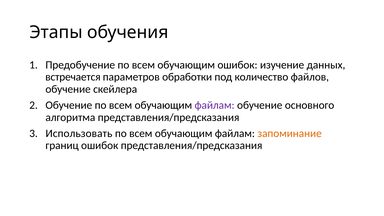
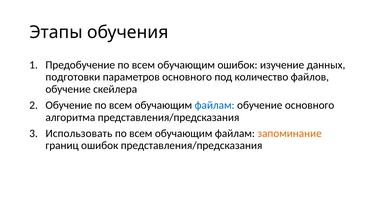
встречается: встречается -> подготовки (73, 77)
параметров обработки: обработки -> основного (187, 77)
файлам colour: purple -> blue (215, 105)
